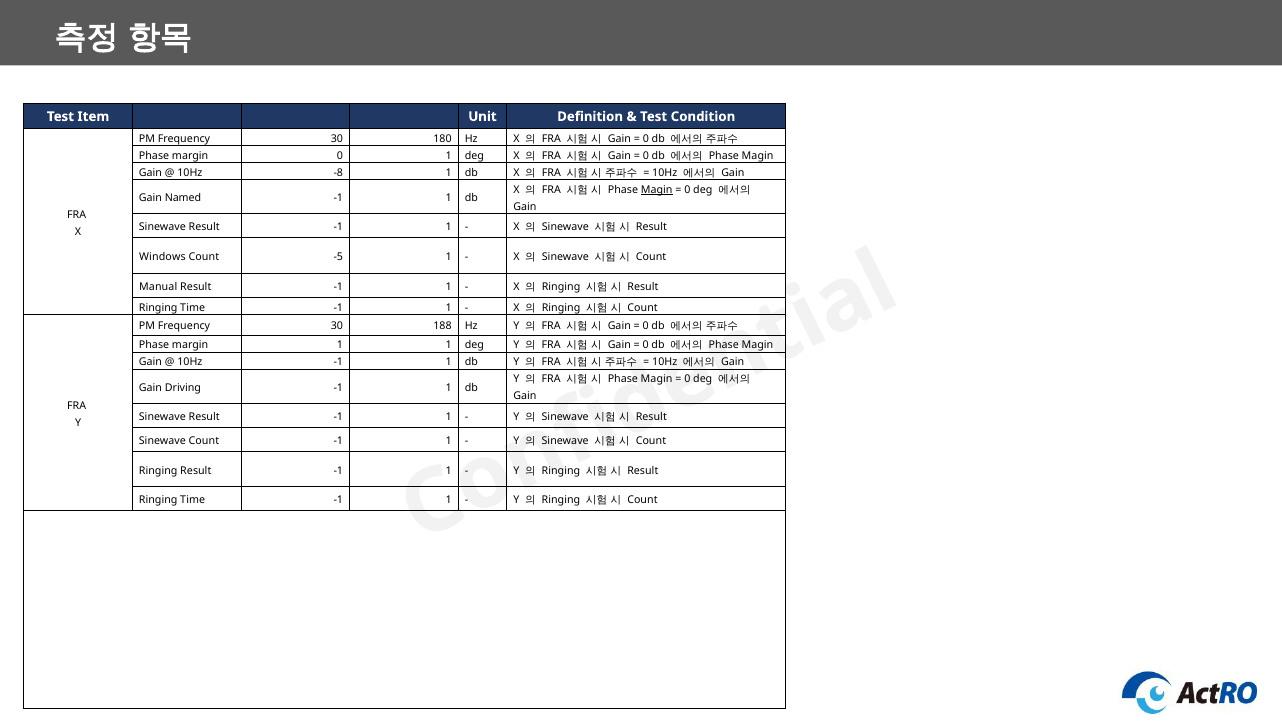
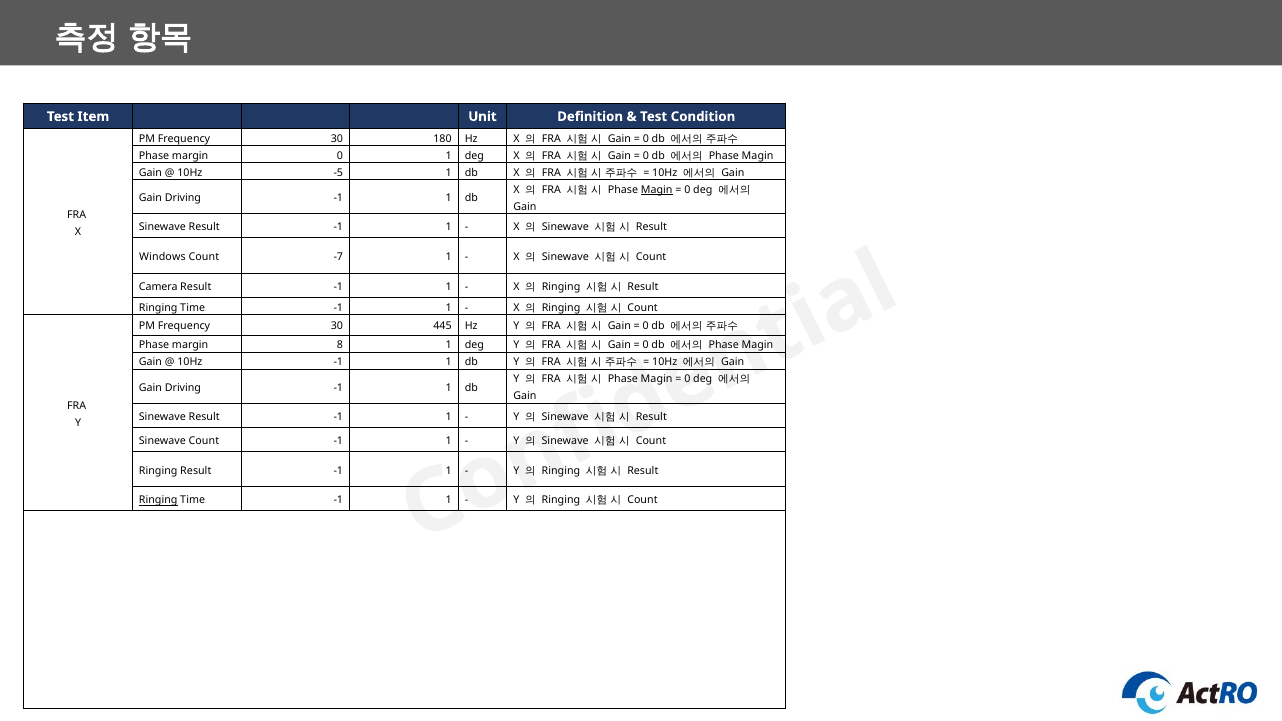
-8: -8 -> -5 (338, 173)
Named: Named -> Driving (183, 198)
-5: -5 -> -7 (338, 257)
Manual: Manual -> Camera (158, 287)
188: 188 -> 445 (442, 326)
margin 1: 1 -> 8 (340, 345)
Ringing underline: none -> present (158, 501)
